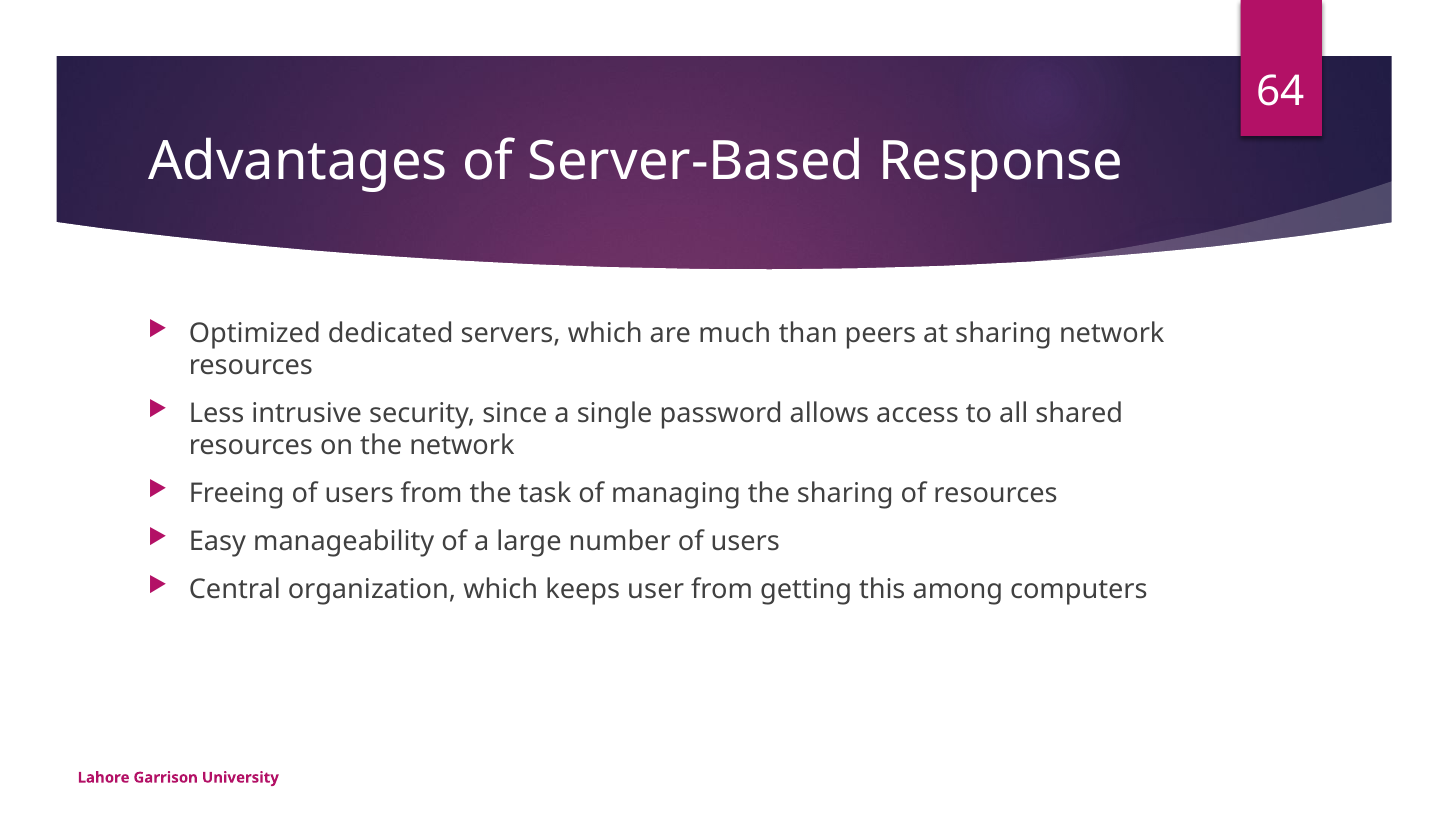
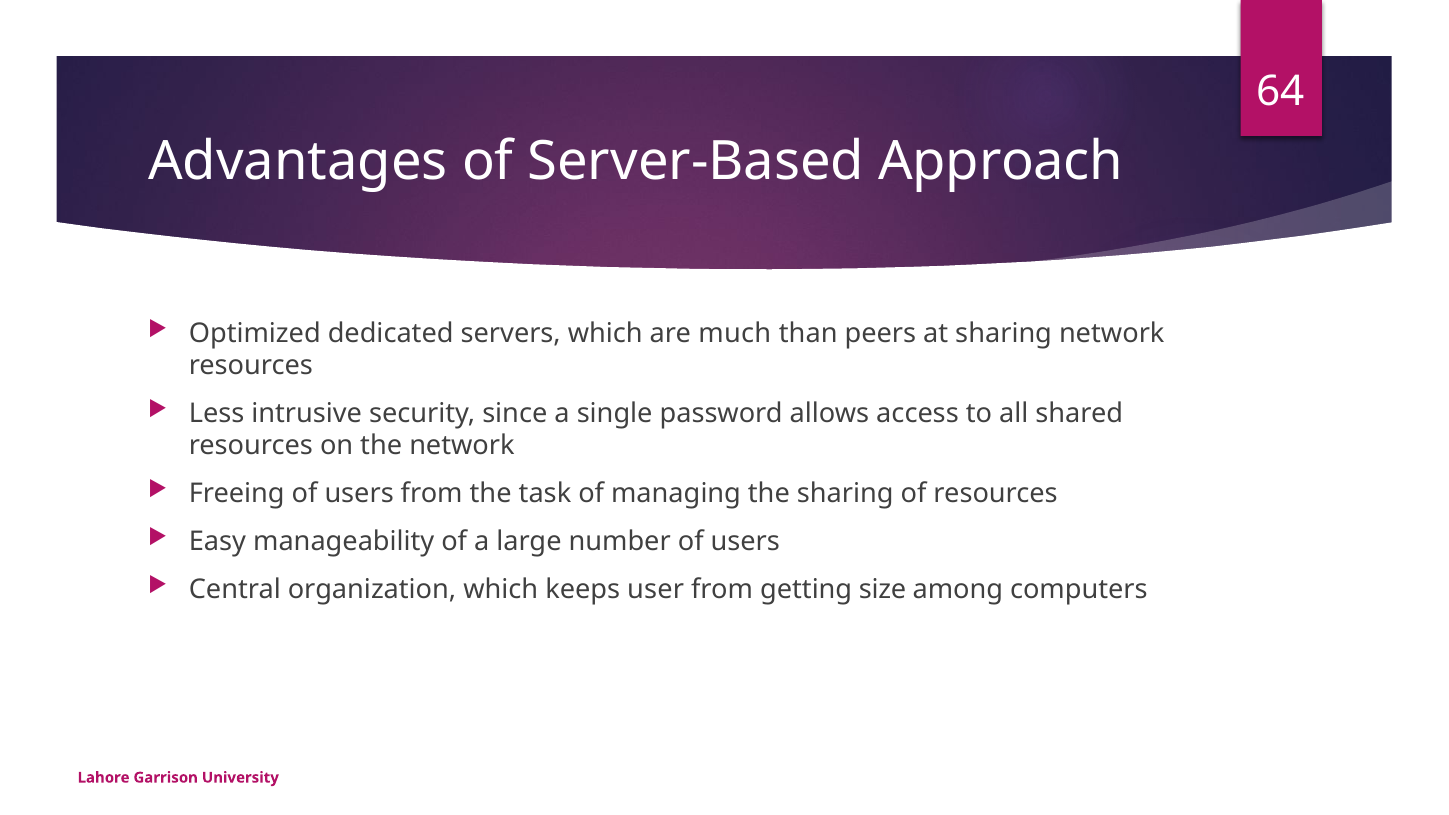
Response: Response -> Approach (1001, 162)
this: this -> size (882, 589)
